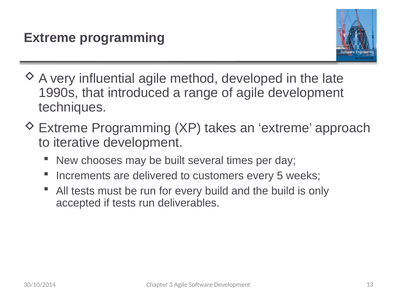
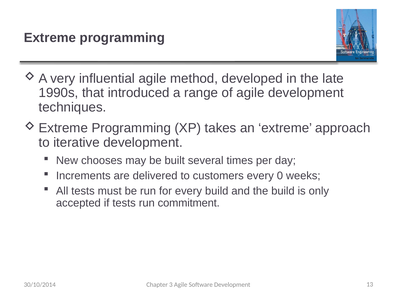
5: 5 -> 0 (280, 176)
deliverables: deliverables -> commitment (189, 203)
